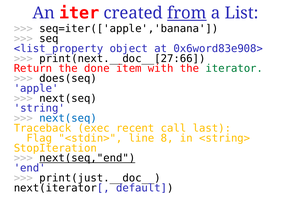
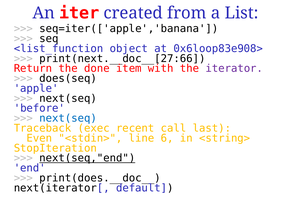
from underline: present -> none (187, 13)
<list_property: <list_property -> <list_function (59, 49)
0x6word83e908>: 0x6word83e908> -> 0x6loop83e908> (218, 49)
iterator colour: green -> purple (234, 69)
string: string -> before (39, 108)
Flag: Flag -> Even (39, 138)
8: 8 -> 6 (167, 138)
print(just.__doc__: print(just.__doc__ -> print(does.__doc__ (100, 178)
